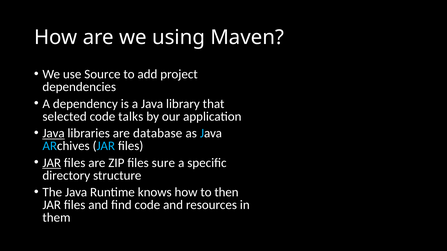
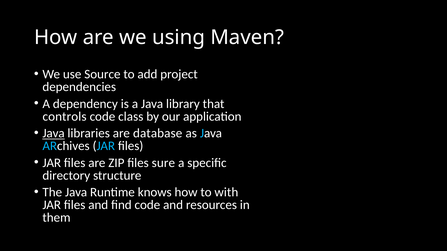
selected: selected -> controls (65, 117)
talks: talks -> class (131, 117)
JAR underline: present -> none (52, 163)
then: then -> with (226, 193)
